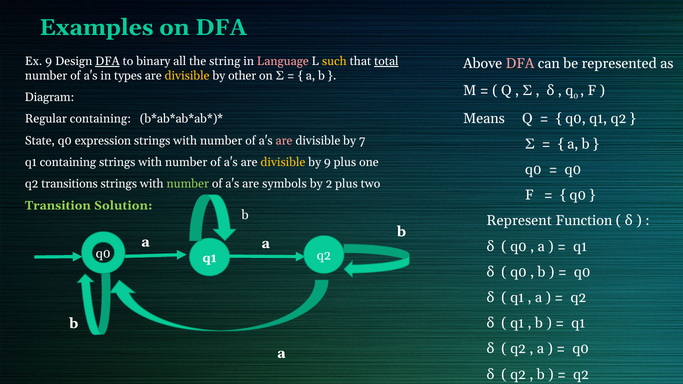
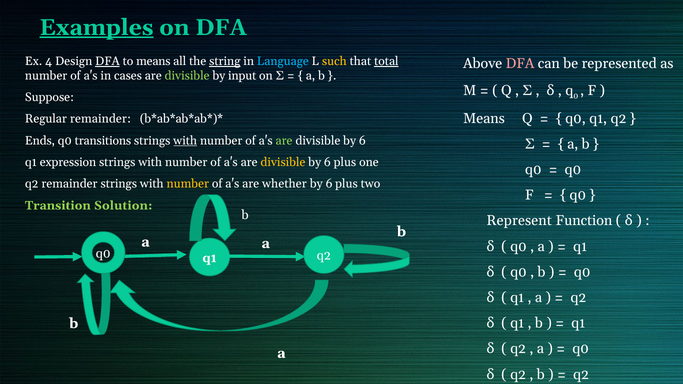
Examples underline: none -> present (96, 27)
Ex 9: 9 -> 4 (49, 61)
to binary: binary -> means (153, 61)
string underline: none -> present (225, 61)
Language colour: pink -> light blue (283, 61)
types: types -> cases (128, 76)
divisible colour: yellow -> light green (187, 76)
other: other -> input (242, 76)
Diagram: Diagram -> Suppose (49, 97)
Regular containing: containing -> remainder (100, 119)
State: State -> Ends (40, 141)
expression: expression -> transitions (103, 141)
with underline: none -> present (185, 141)
are colour: pink -> light green (284, 141)
7: 7 -> 6 (362, 141)
q1 containing: containing -> expression (68, 162)
9: 9 -> 6 (327, 162)
q2 transitions: transitions -> remainder (69, 184)
number colour: light green -> yellow (188, 184)
symbols: symbols -> whether (284, 184)
2: 2 -> 6 (329, 184)
